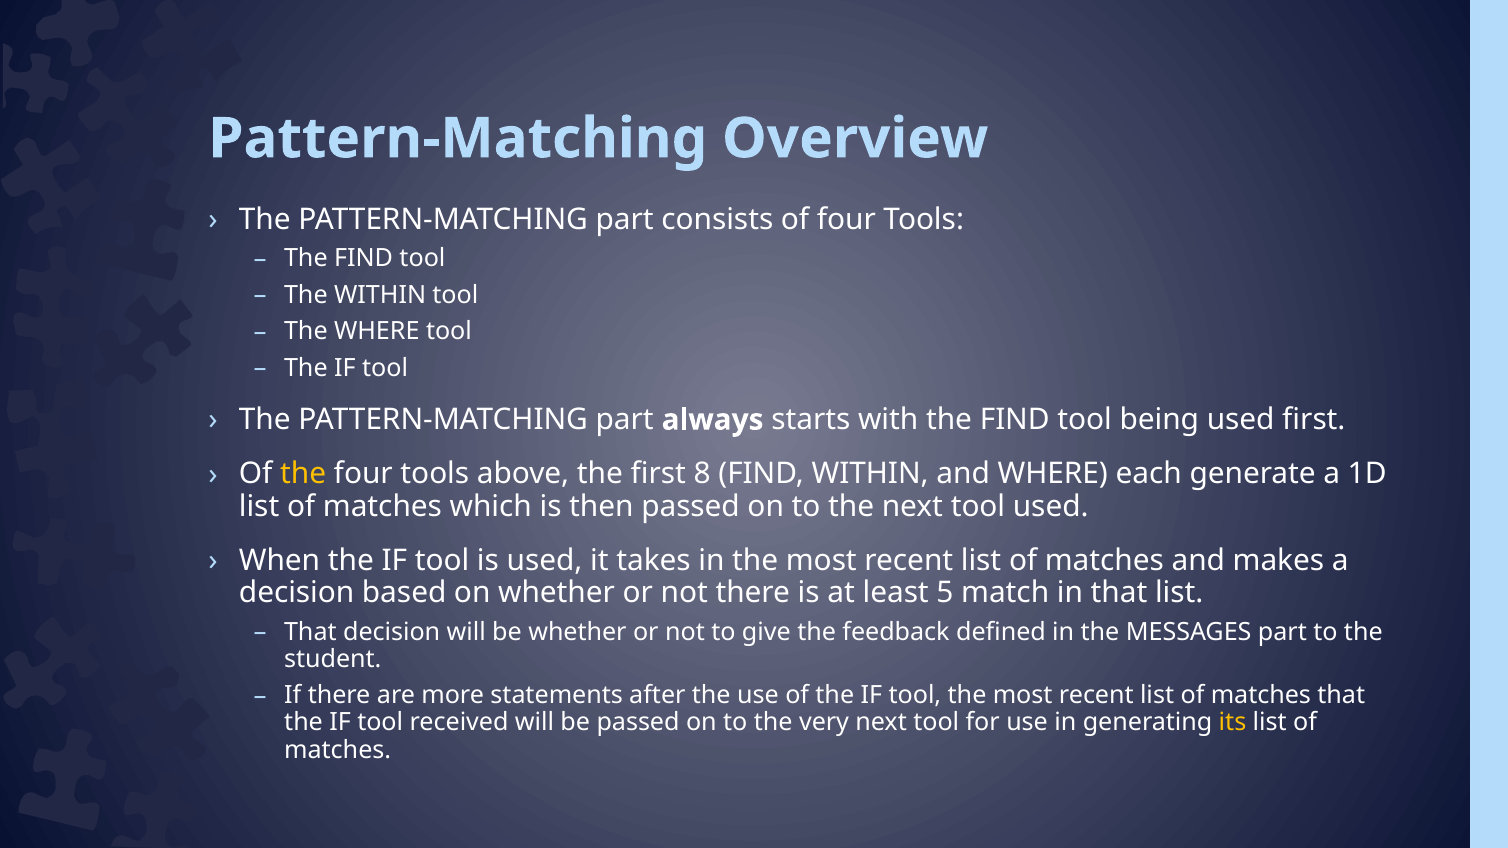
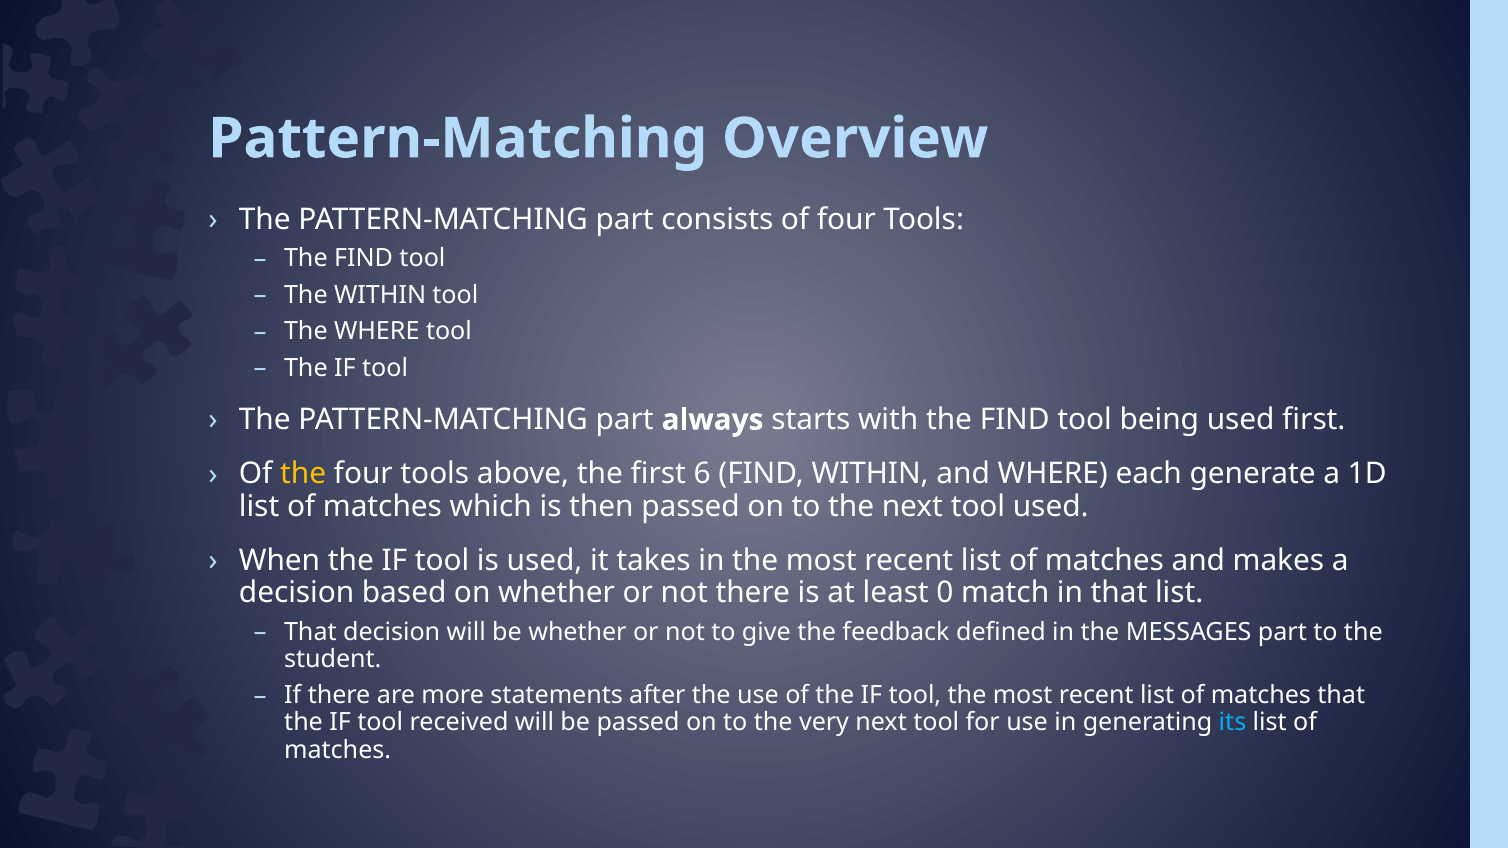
8: 8 -> 6 (702, 474)
5: 5 -> 0 (945, 593)
its colour: yellow -> light blue (1232, 723)
